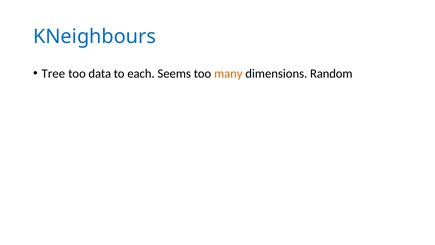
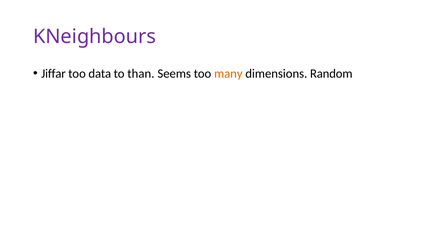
KNeighbours colour: blue -> purple (95, 37)
Tree: Tree -> Jiffar (53, 74)
each: each -> than (141, 74)
